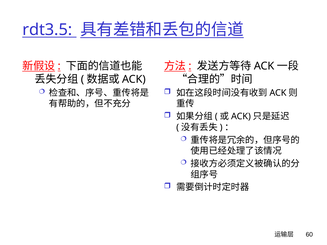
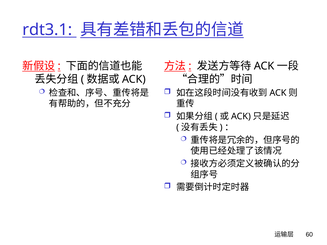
rdt3.5: rdt3.5 -> rdt3.1 (47, 30)
